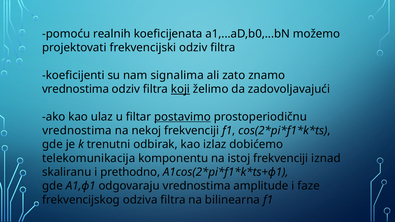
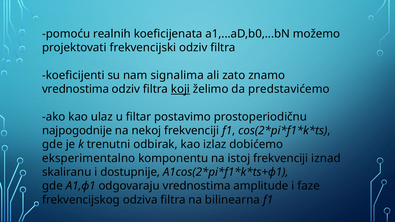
zadovoljavajući: zadovoljavajući -> predstavićemo (289, 89)
postavimo underline: present -> none (182, 117)
vrednostima: vrednostima -> najpogodnije (77, 131)
telekomunikacija: telekomunikacija -> eksperimentalno (89, 158)
prethodno: prethodno -> dostupnije (130, 172)
